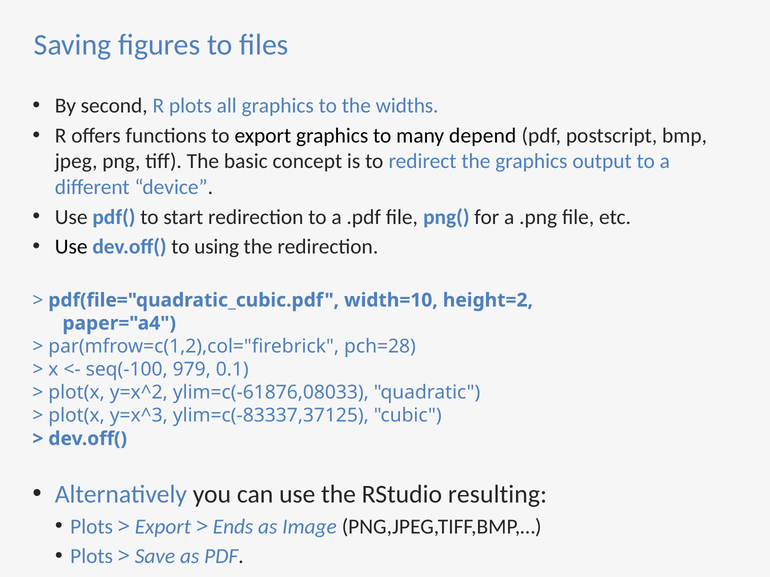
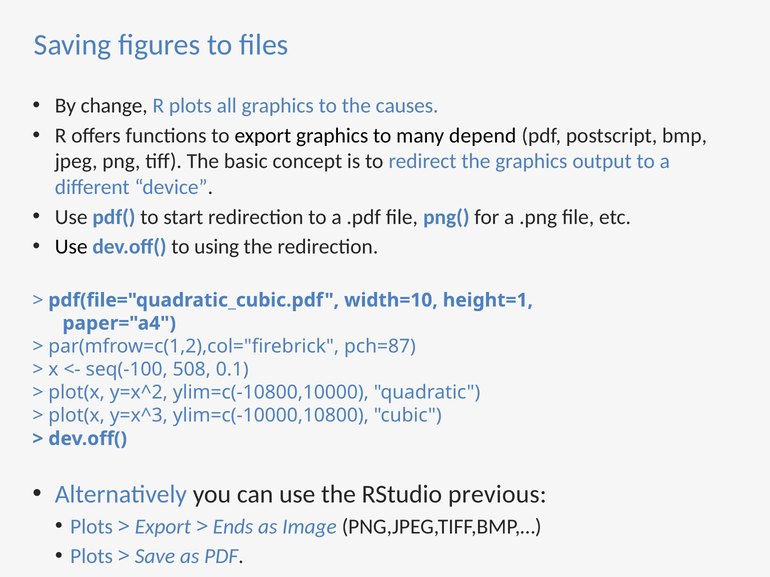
second: second -> change (114, 106)
widths: widths -> causes (407, 106)
height=2: height=2 -> height=1 (488, 300)
pch=28: pch=28 -> pch=87 (380, 347)
979: 979 -> 508 (192, 370)
ylim=c(-61876,08033: ylim=c(-61876,08033 -> ylim=c(-10800,10000 (271, 393)
ylim=c(-83337,37125: ylim=c(-83337,37125 -> ylim=c(-10000,10800 (271, 416)
resulting: resulting -> previous (497, 495)
